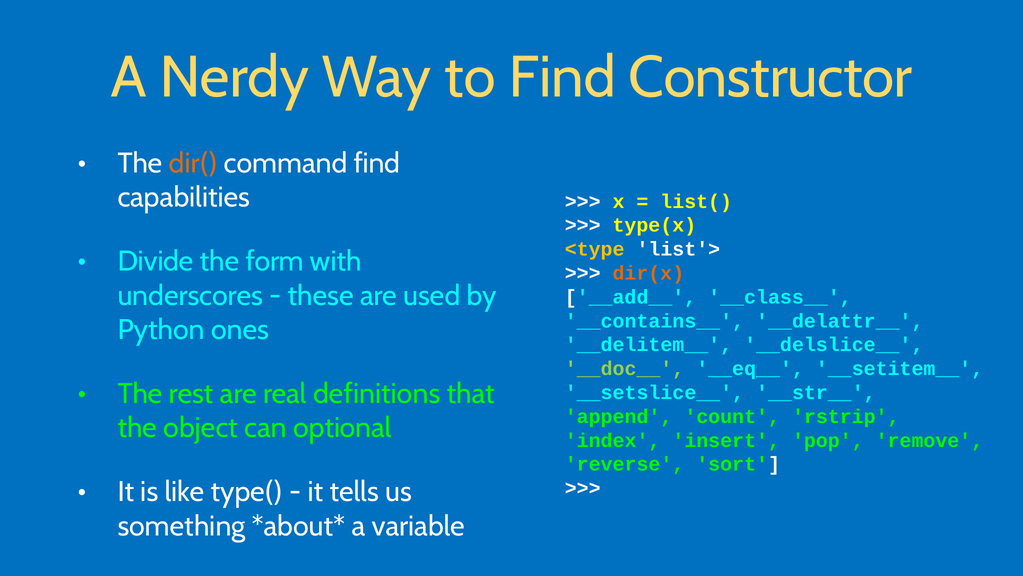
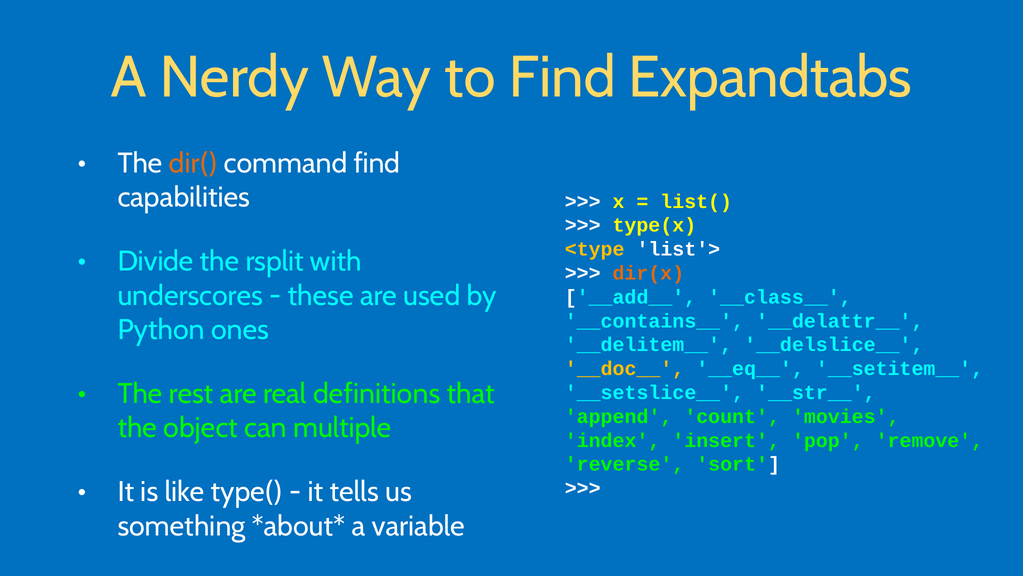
Constructor: Constructor -> Expandtabs (770, 77)
form: form -> rsplit (275, 261)
__doc__ colour: light green -> yellow (625, 368)
rstrip: rstrip -> movies (846, 416)
optional: optional -> multiple (342, 428)
